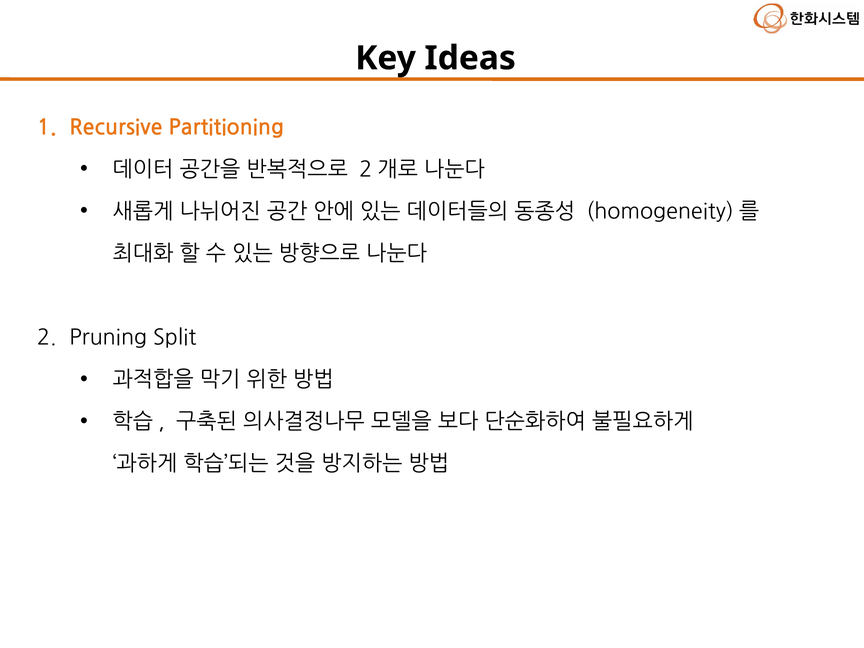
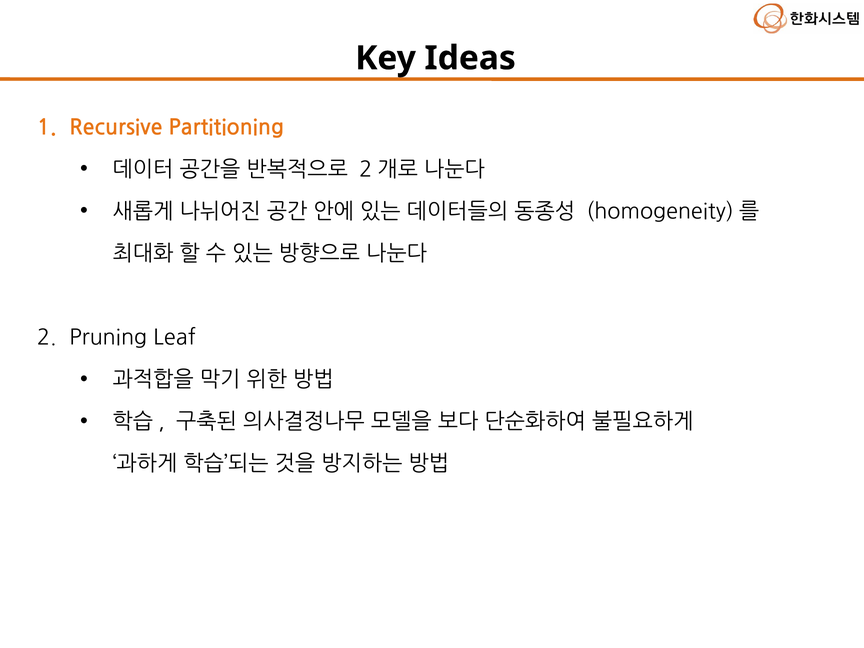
Split: Split -> Leaf (175, 338)
